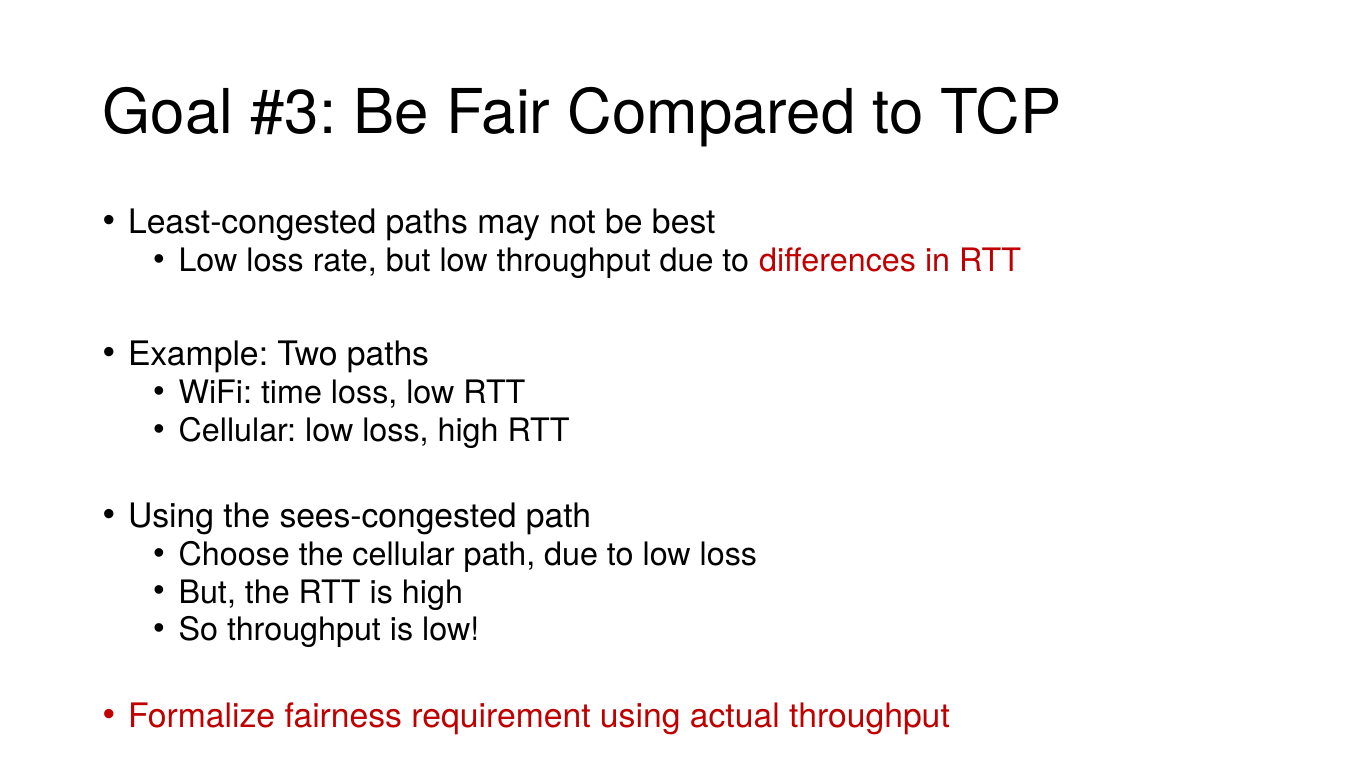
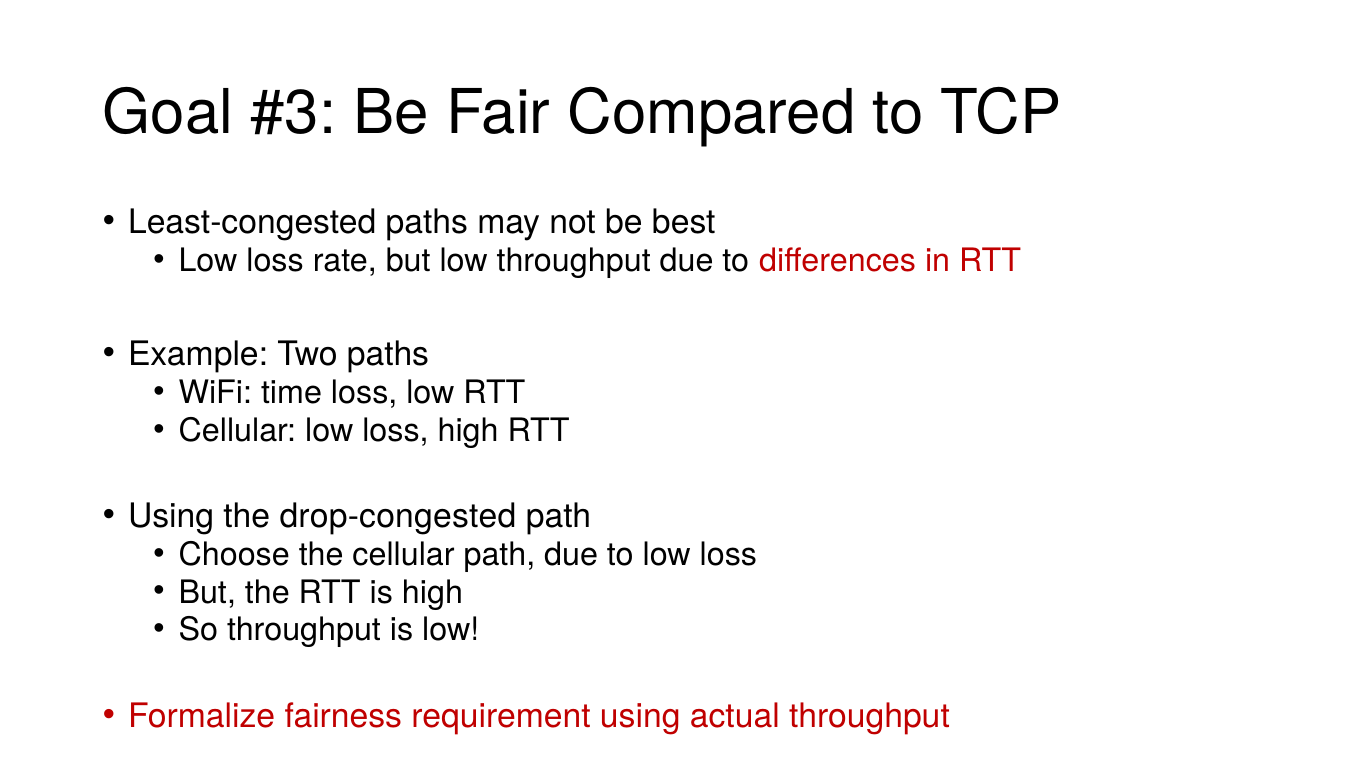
sees-congested: sees-congested -> drop-congested (398, 516)
